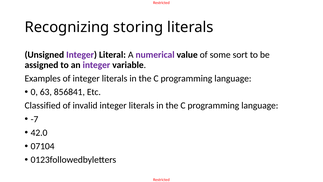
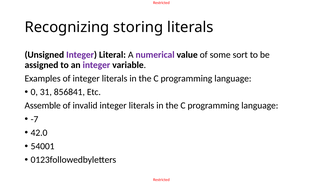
63: 63 -> 31 (46, 92)
Classified: Classified -> Assemble (43, 105)
07104: 07104 -> 54001 (43, 146)
